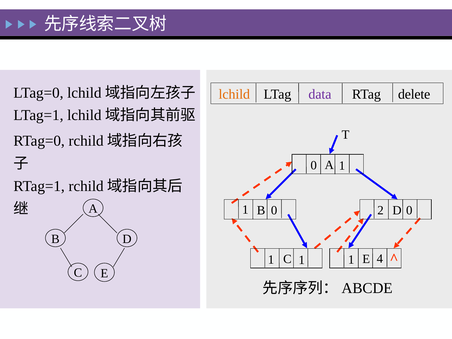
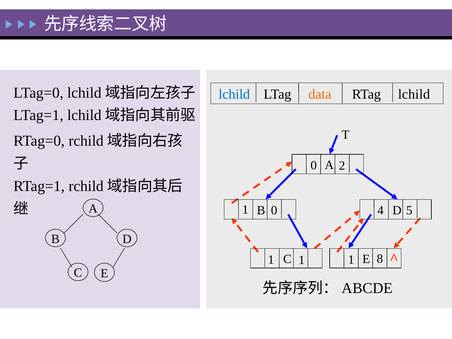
lchild colour: orange -> blue (234, 94)
data colour: purple -> orange (320, 94)
RTag delete: delete -> lchild (414, 94)
1: 1 -> 2 (342, 166)
0: 0 -> 5 (409, 210)
2: 2 -> 4 (381, 210)
4: 4 -> 8 (380, 259)
